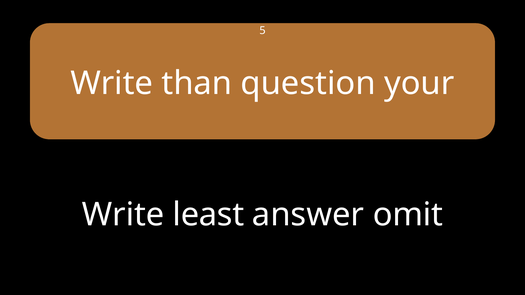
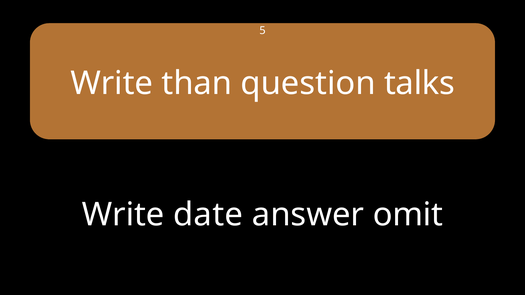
your: your -> talks (419, 84)
least: least -> date (208, 215)
